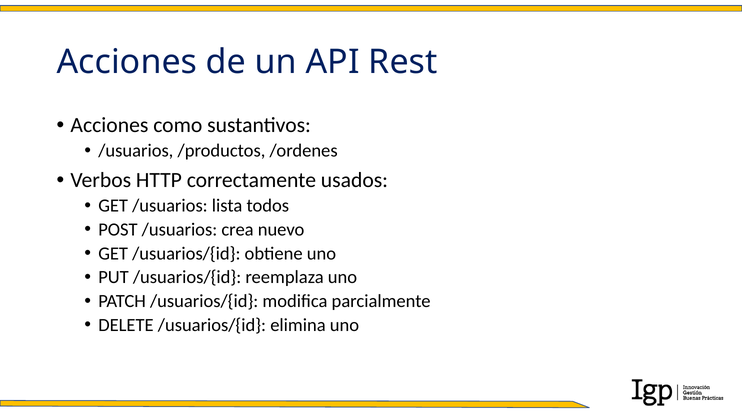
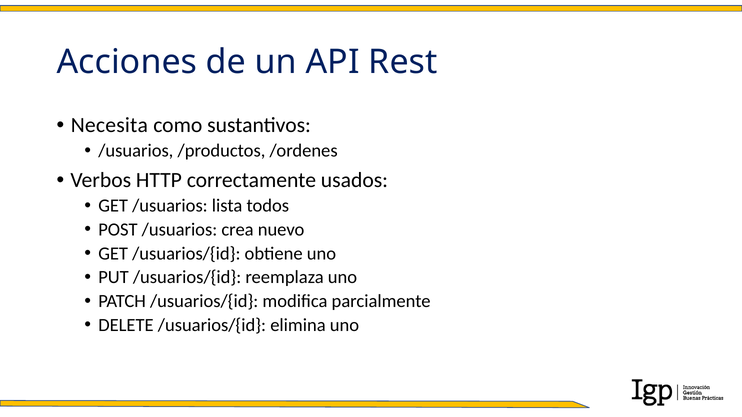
Acciones: Acciones -> Necesita (109, 125)
